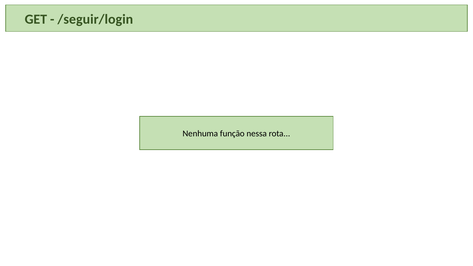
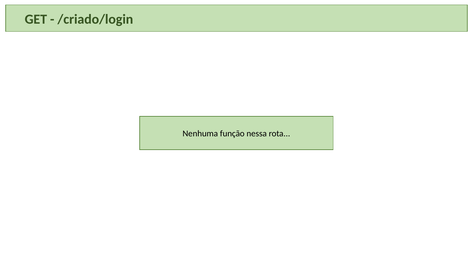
/seguir/login: /seguir/login -> /criado/login (95, 19)
